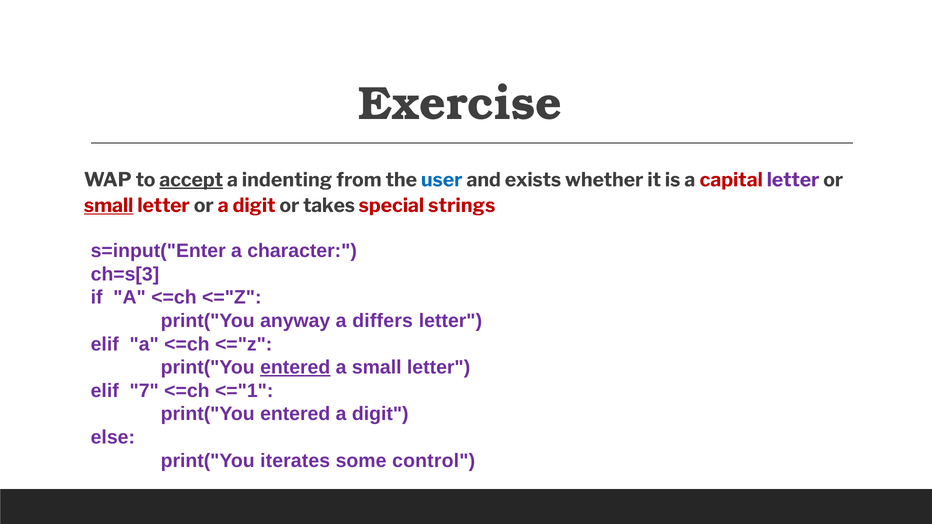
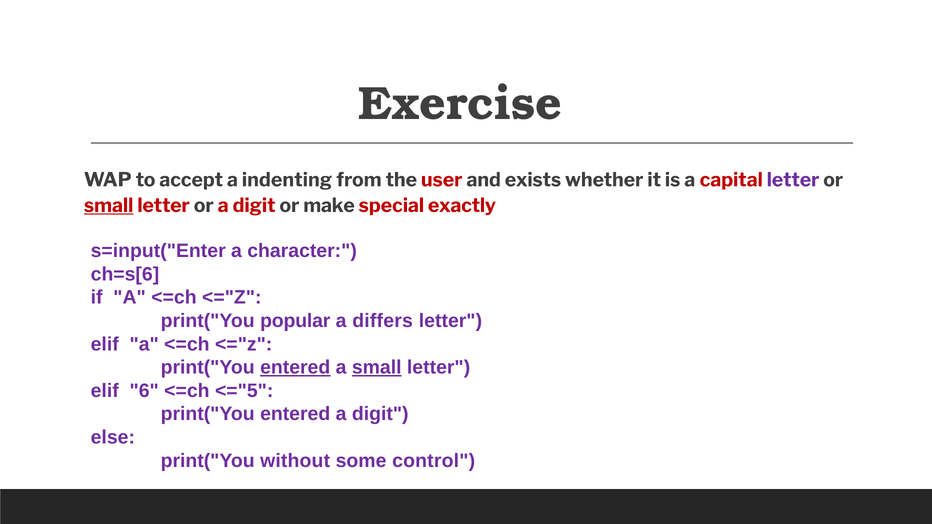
accept underline: present -> none (191, 180)
user colour: blue -> red (442, 180)
takes: takes -> make (329, 206)
strings: strings -> exactly (462, 206)
ch=s[3: ch=s[3 -> ch=s[6 (125, 274)
anyway: anyway -> popular (295, 321)
small underline: none -> present (377, 368)
7: 7 -> 6 (144, 391)
<="1: <="1 -> <="5 (244, 391)
iterates: iterates -> without (295, 461)
